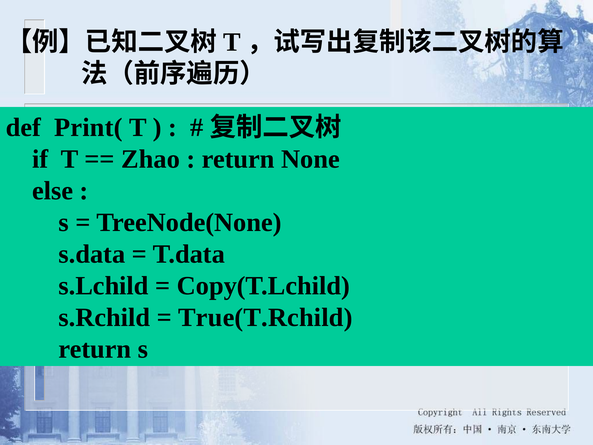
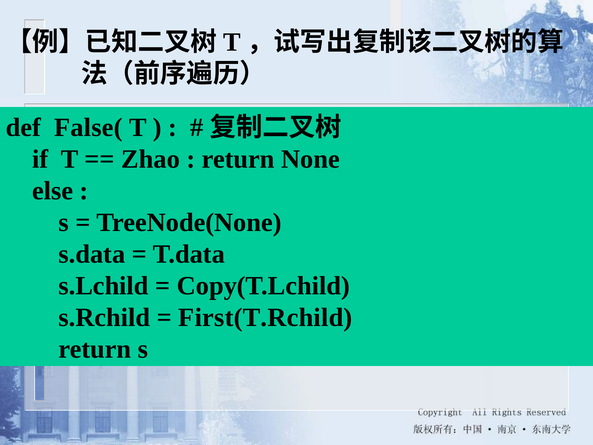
Print(: Print( -> False( (88, 127)
True(T.Rchild: True(T.Rchild -> First(T.Rchild (265, 317)
